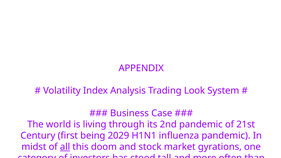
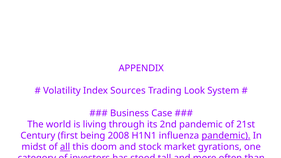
Index Analysis: Analysis -> Sources (128, 91)
2029: 2029 -> 2008 (118, 136)
pandemic underline: none -> present (226, 136)
